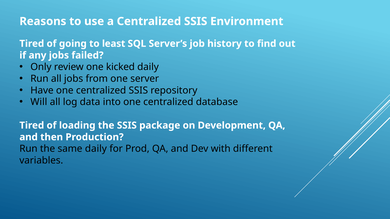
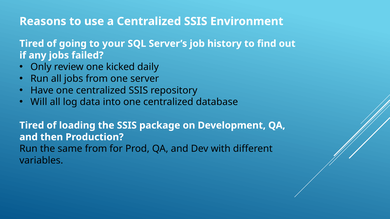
least: least -> your (114, 44)
same daily: daily -> from (96, 149)
